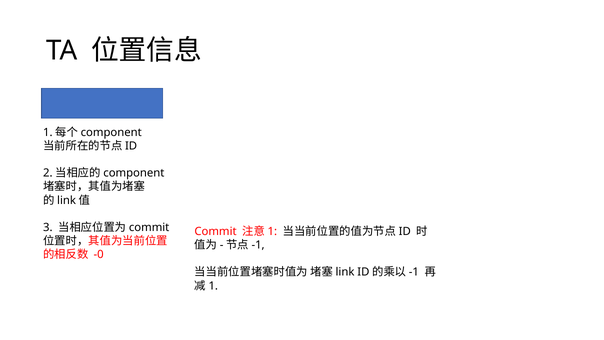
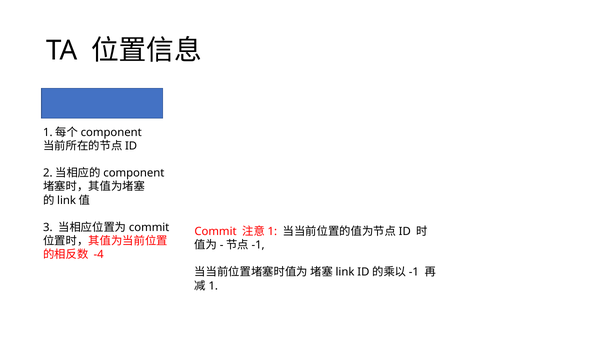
-0: -0 -> -4 (99, 255)
